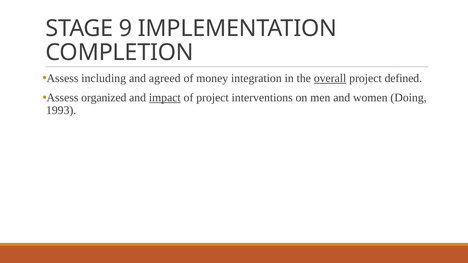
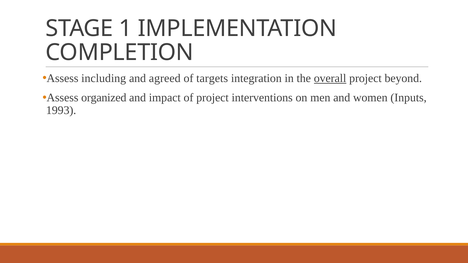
9: 9 -> 1 (126, 29)
money: money -> targets (212, 78)
defined: defined -> beyond (403, 78)
impact underline: present -> none (165, 98)
Doing: Doing -> Inputs (409, 98)
